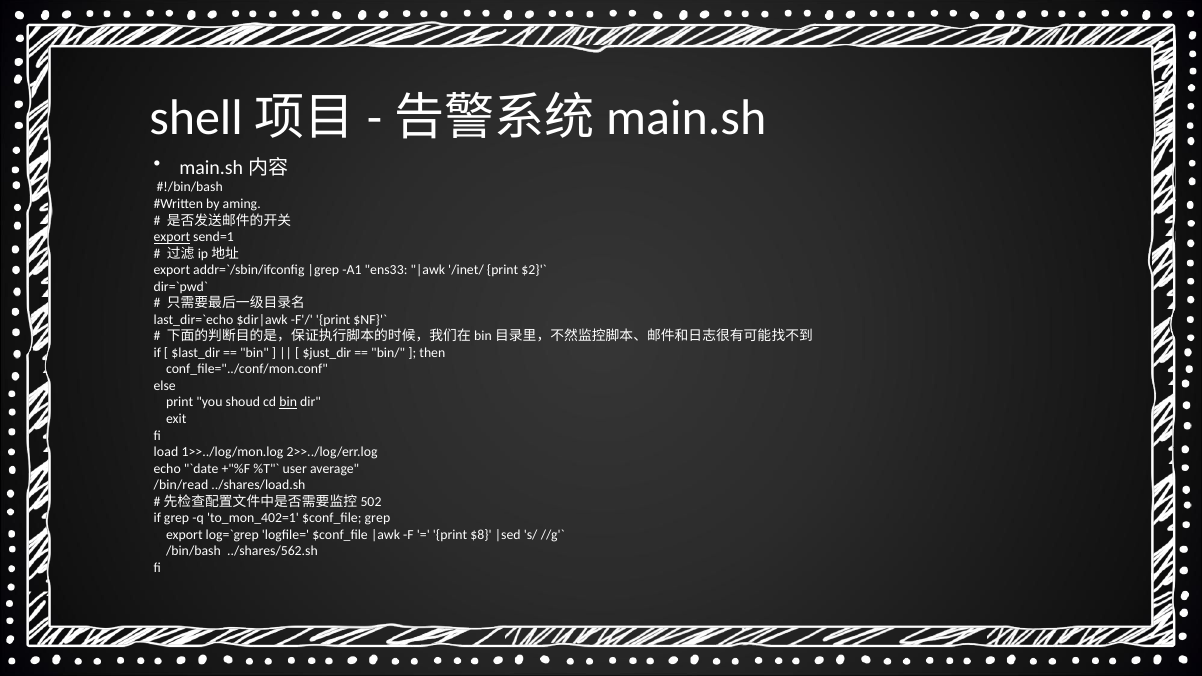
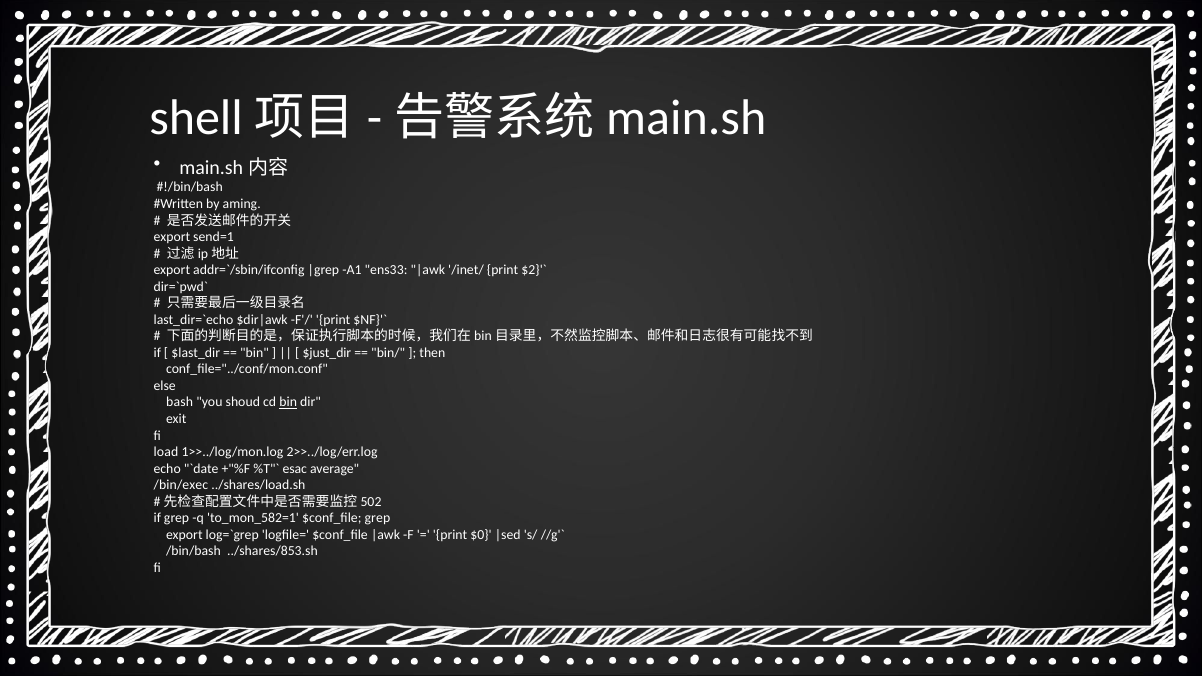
export underline: present -> none (172, 237)
print: print -> bash (180, 402)
user: user -> esac (295, 469)
/bin/read: /bin/read -> /bin/exec (181, 485)
to_mon_402=1: to_mon_402=1 -> to_mon_582=1 (253, 518)
$8: $8 -> $0 (481, 535)
../shares/562.sh: ../shares/562.sh -> ../shares/853.sh (272, 551)
